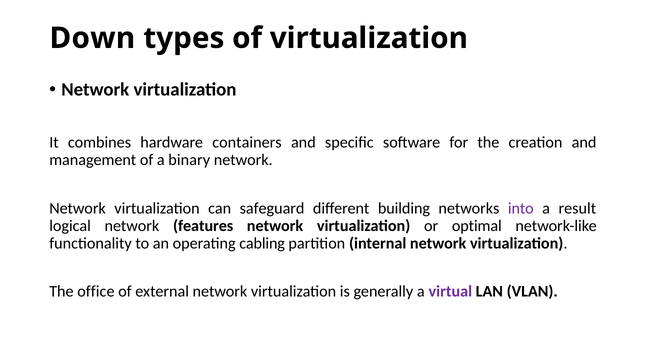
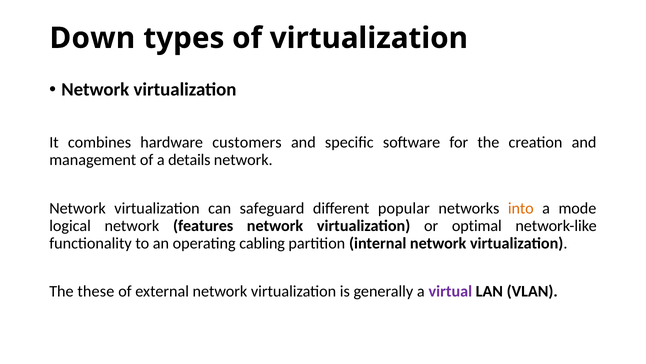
containers: containers -> customers (247, 142)
binary: binary -> details (189, 160)
building: building -> popular (404, 208)
into colour: purple -> orange (521, 208)
result: result -> mode (577, 208)
office: office -> these (96, 291)
